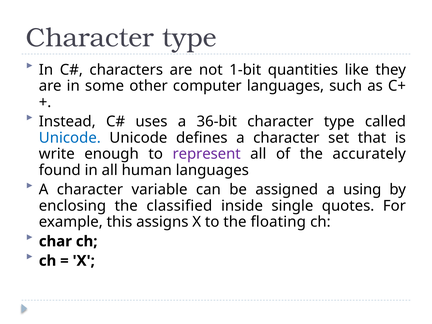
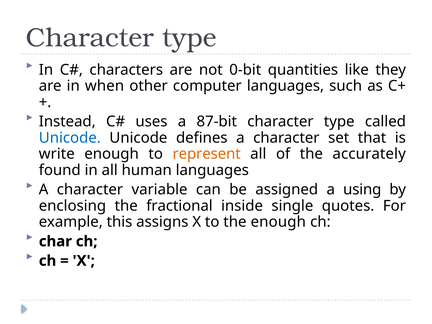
1-bit: 1-bit -> 0-bit (245, 70)
some: some -> when (105, 86)
36-bit: 36-bit -> 87-bit (217, 122)
represent colour: purple -> orange (207, 154)
classified: classified -> fractional (179, 206)
the floating: floating -> enough (278, 222)
